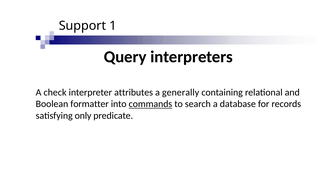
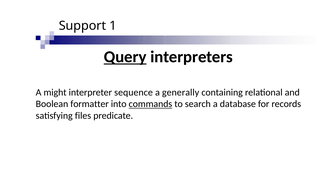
Query underline: none -> present (125, 57)
check: check -> might (55, 93)
attributes: attributes -> sequence (134, 93)
only: only -> files (83, 116)
